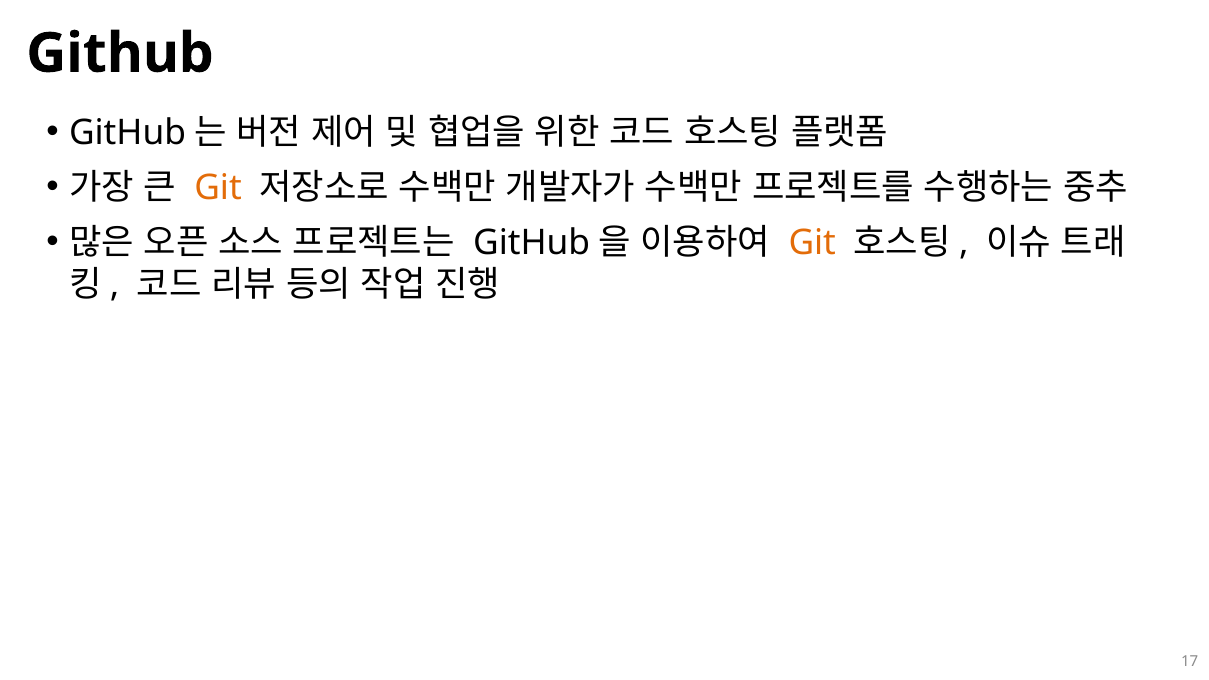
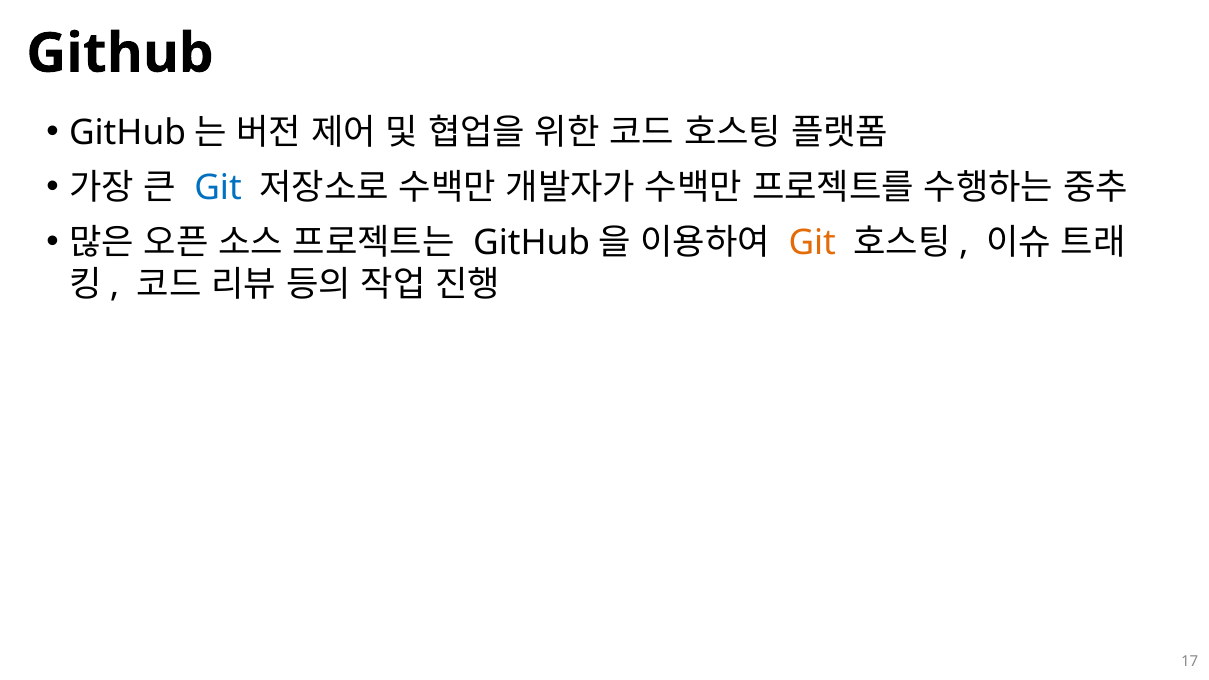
Git colour: orange -> blue (218, 188)
